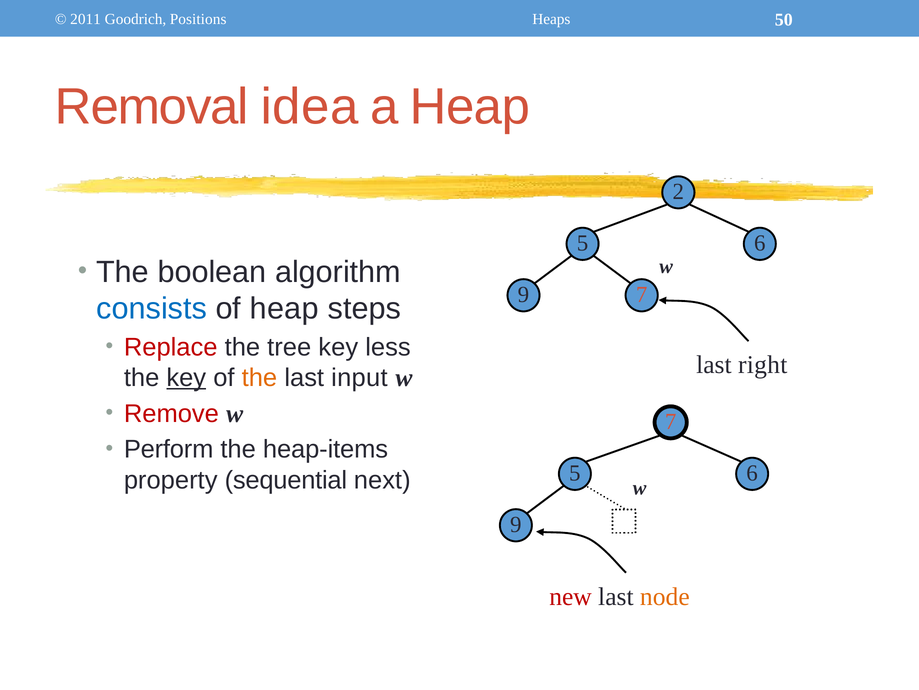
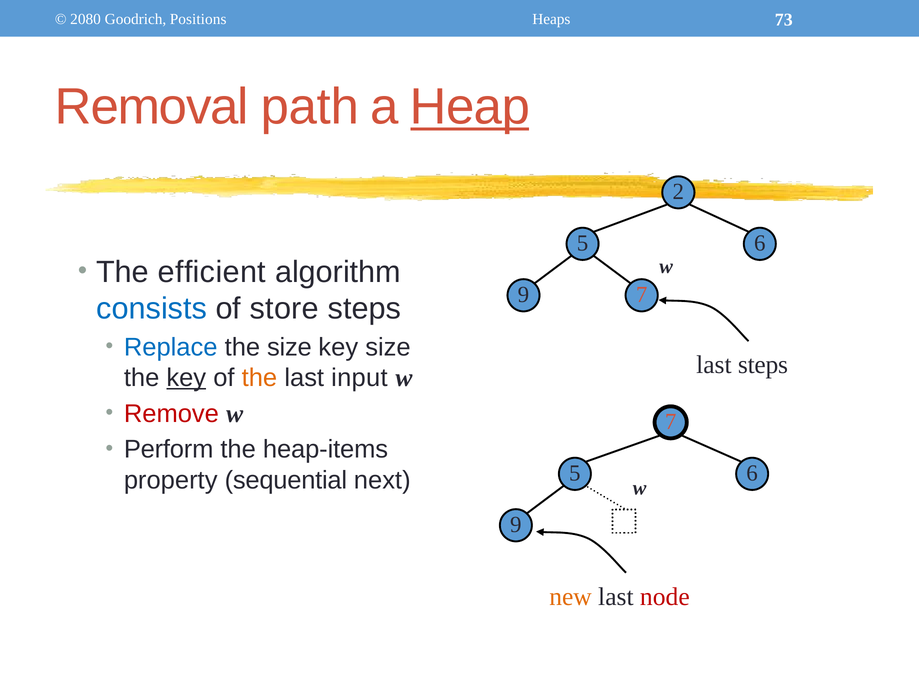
2011: 2011 -> 2080 (86, 19)
50: 50 -> 73 (784, 20)
idea: idea -> path (310, 107)
Heap underline: none -> present (470, 107)
boolean: boolean -> efficient (212, 272)
of heap: heap -> store (284, 308)
Replace colour: red -> blue (171, 347)
the tree: tree -> size (289, 347)
key less: less -> size (388, 347)
last right: right -> steps (763, 365)
new colour: red -> orange (571, 596)
node colour: orange -> red (665, 596)
